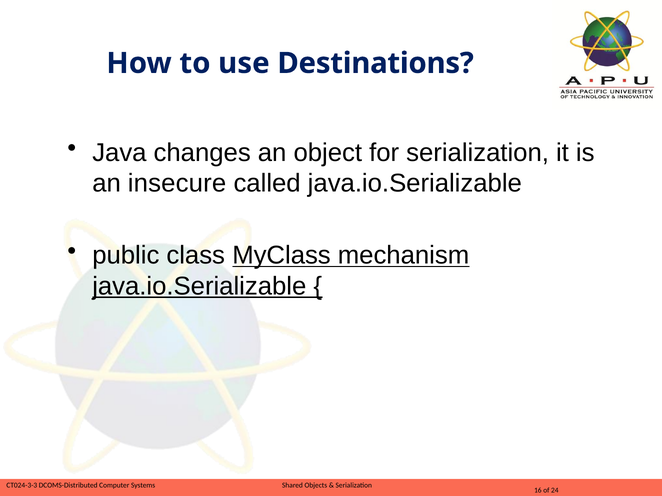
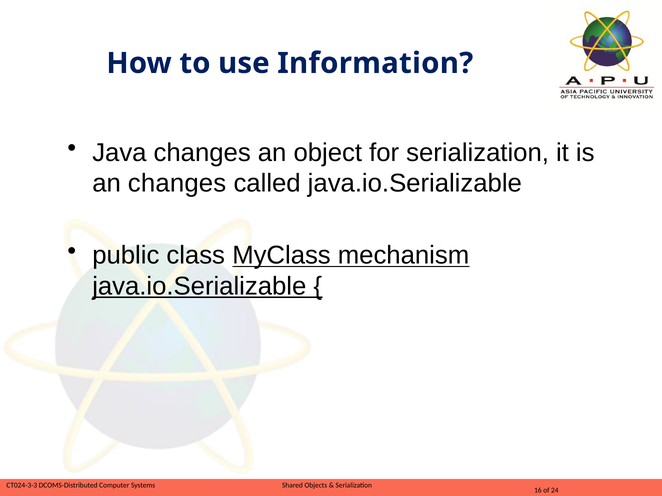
Destinations: Destinations -> Information (375, 63)
an insecure: insecure -> changes (177, 184)
